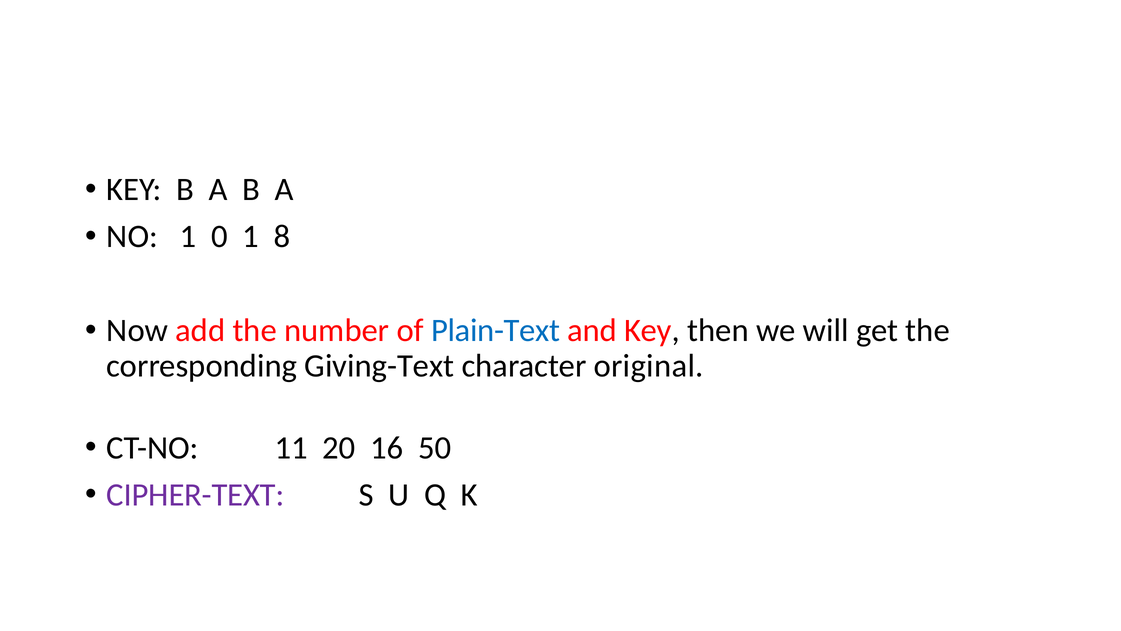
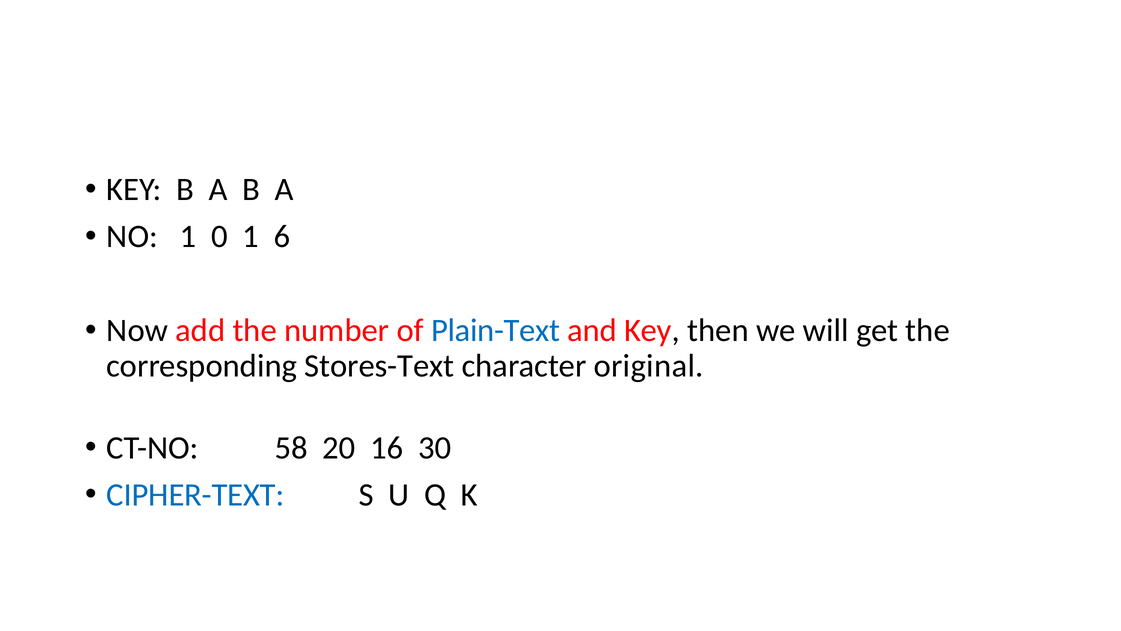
8: 8 -> 6 (282, 236)
Giving-Text: Giving-Text -> Stores-Text (379, 365)
11: 11 -> 58 (291, 448)
50: 50 -> 30 (435, 448)
CIPHER-TEXT colour: purple -> blue (195, 495)
